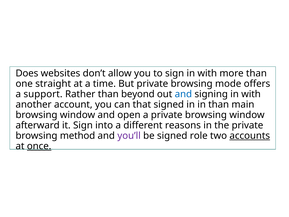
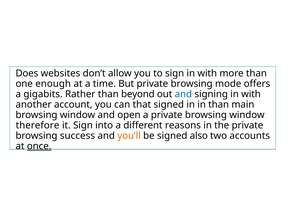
straight: straight -> enough (53, 84)
support: support -> gigabits (43, 94)
afterward: afterward -> therefore (38, 125)
method: method -> success (77, 136)
you’ll colour: purple -> orange (129, 136)
role: role -> also (199, 136)
accounts underline: present -> none (250, 136)
